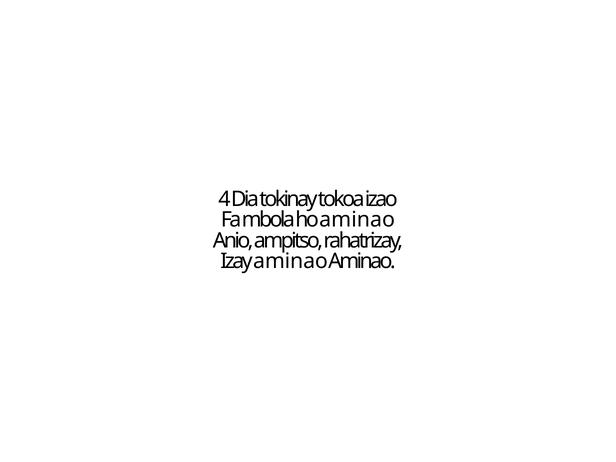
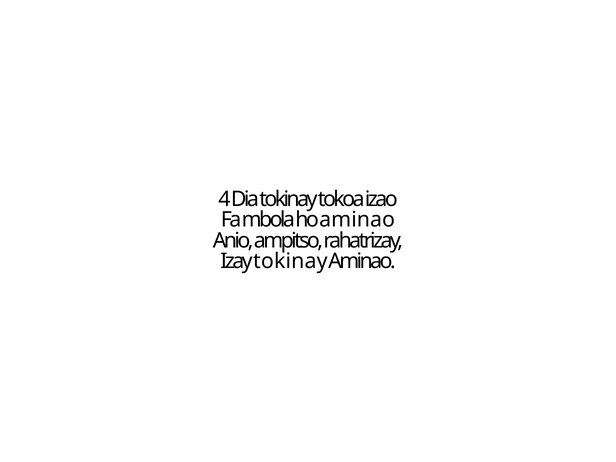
Izay aminao: aminao -> tokinay (290, 261)
